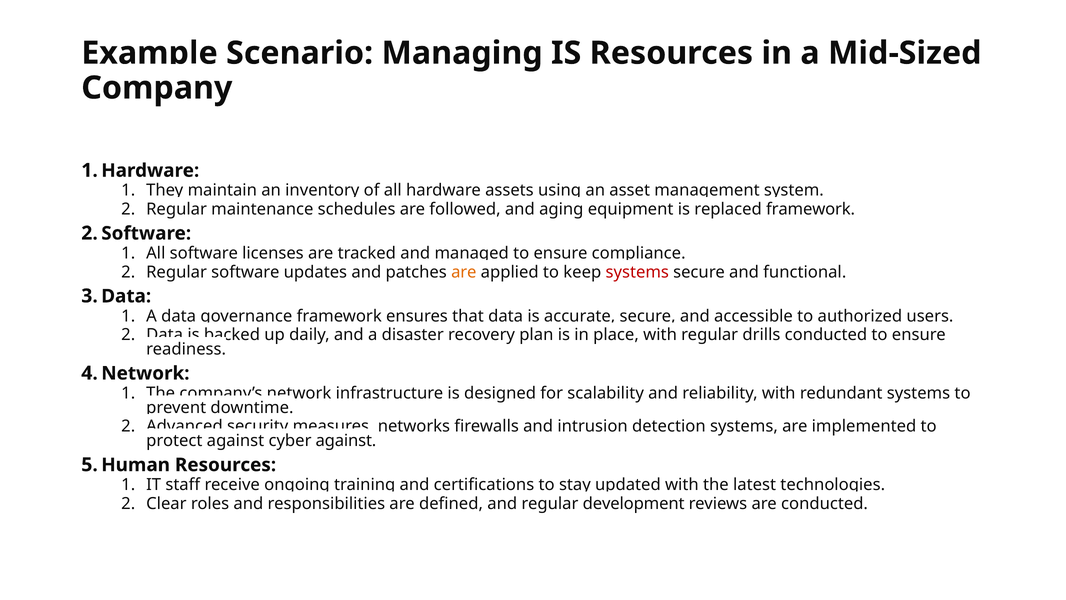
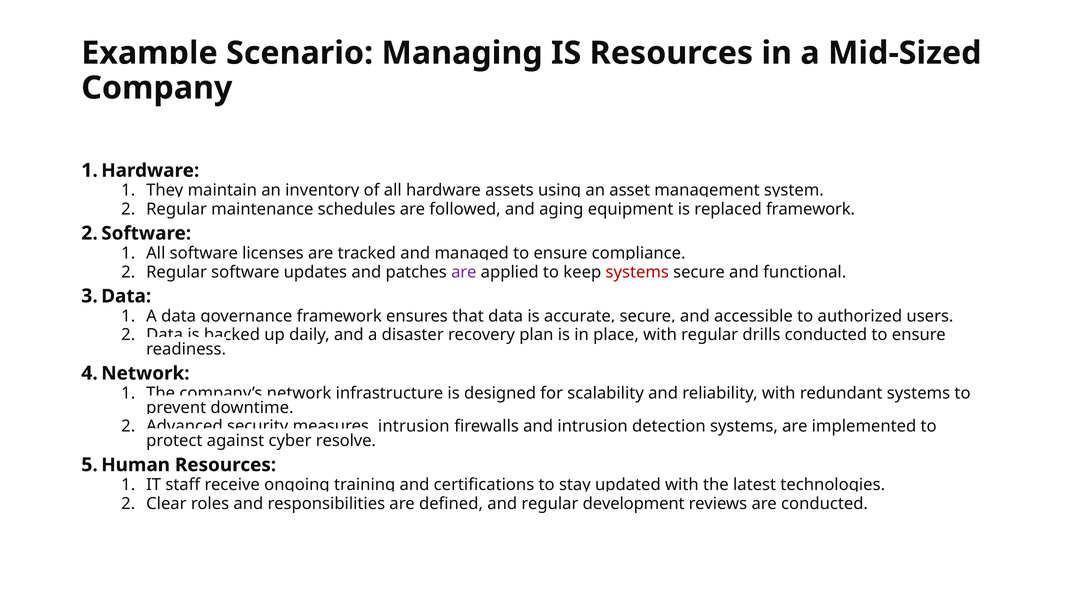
are colour: orange -> purple (464, 272)
networks: networks -> intrusion (414, 426)
cyber against: against -> resolve (346, 441)
